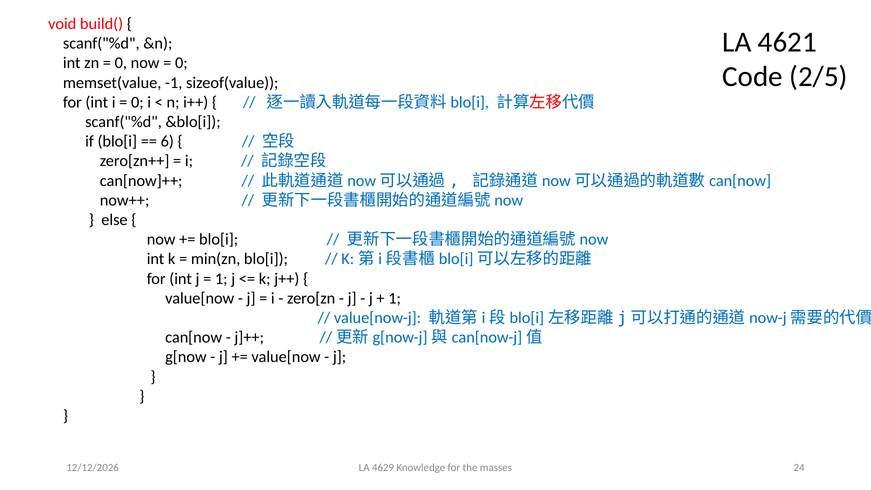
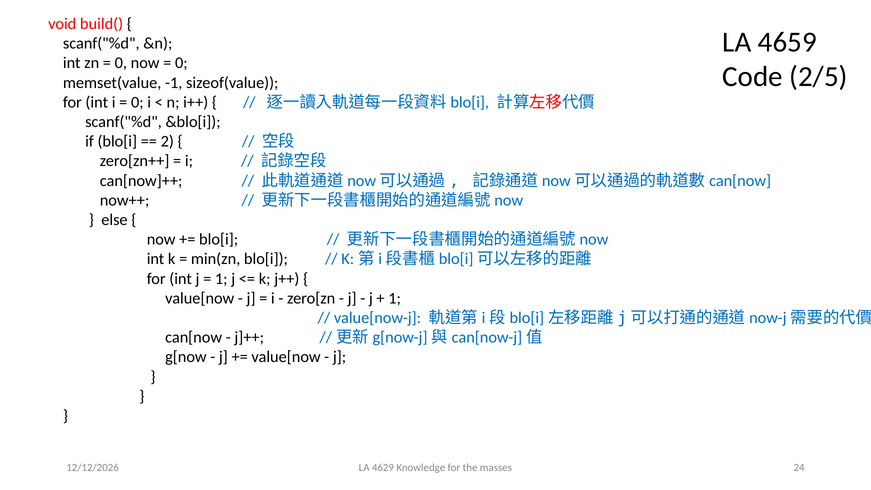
4621: 4621 -> 4659 (787, 42)
6: 6 -> 2 (167, 141)
